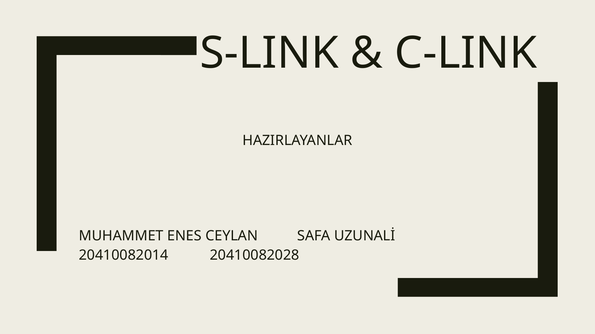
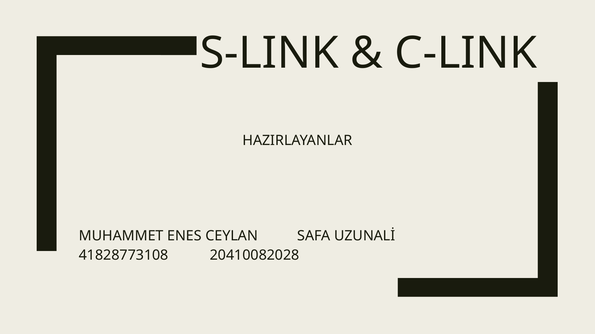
20410082014: 20410082014 -> 41828773108 (124, 256)
